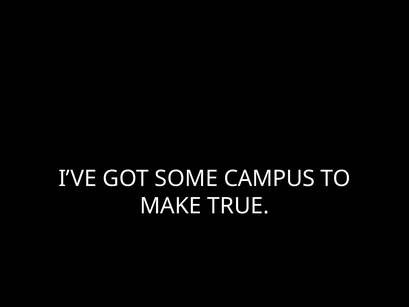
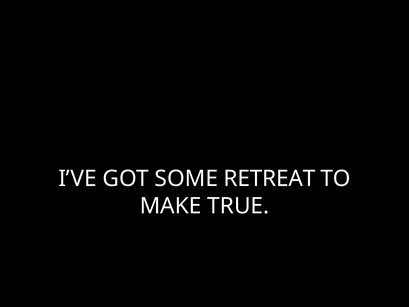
CAMPUS: CAMPUS -> RETREAT (269, 178)
